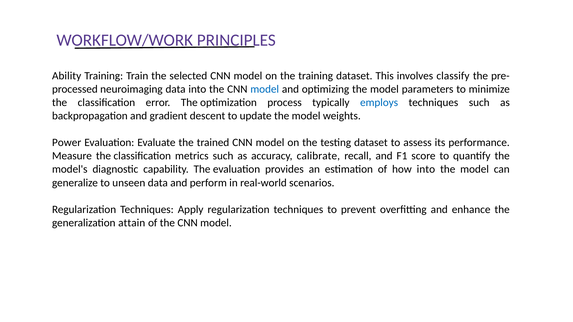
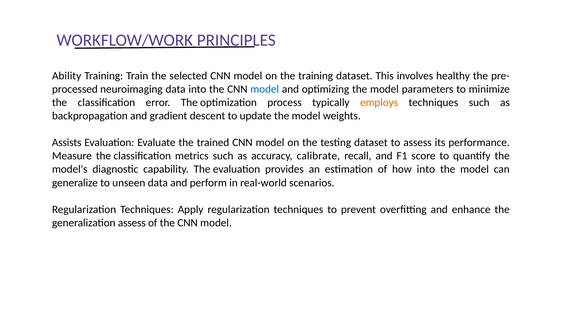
classify: classify -> healthy (453, 76)
employs colour: blue -> orange (379, 103)
Power: Power -> Assists (67, 143)
generalization attain: attain -> assess (132, 223)
